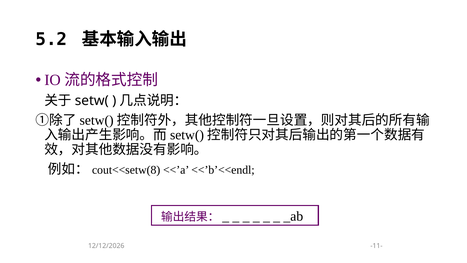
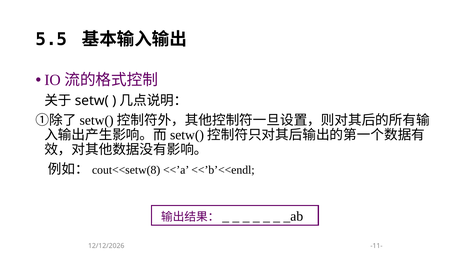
5.2: 5.2 -> 5.5 (51, 39)
